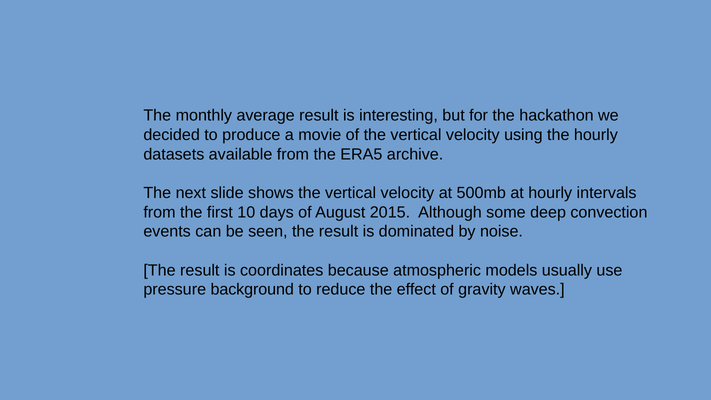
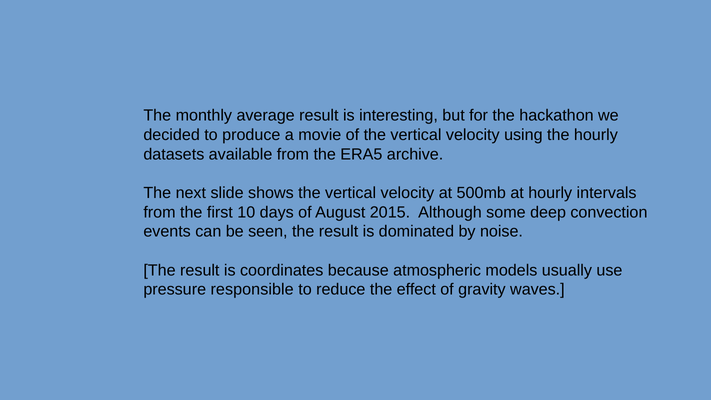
background: background -> responsible (252, 290)
